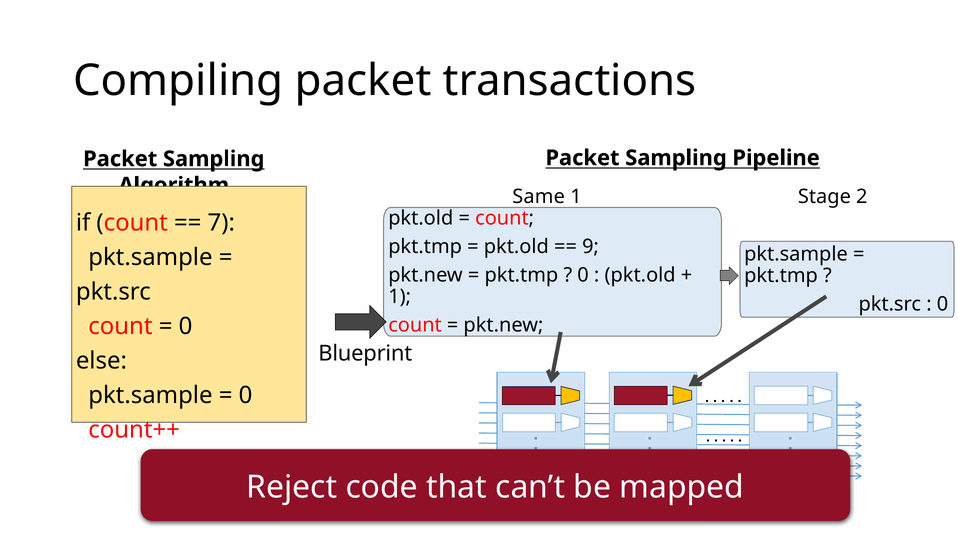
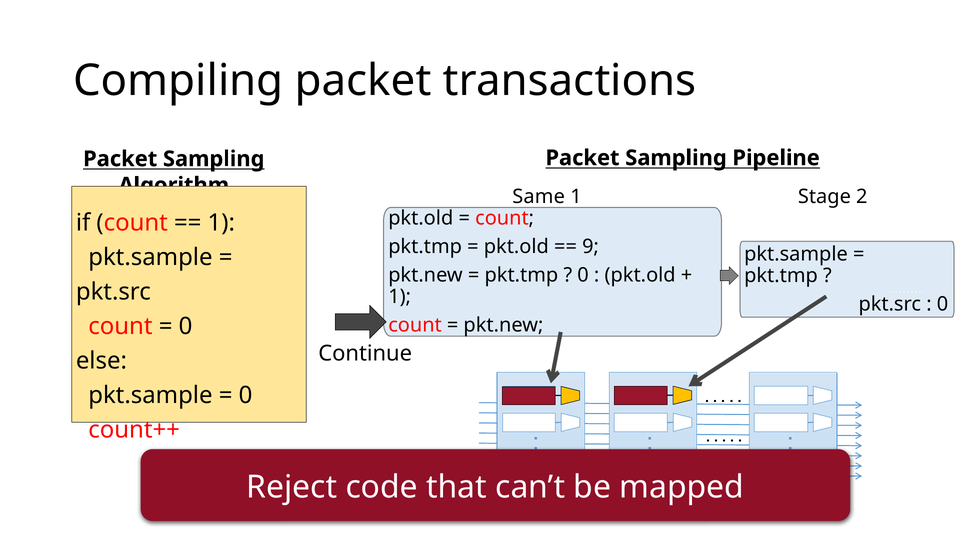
7: 7 -> 1 (221, 223)
Blueprint: Blueprint -> Continue (365, 354)
